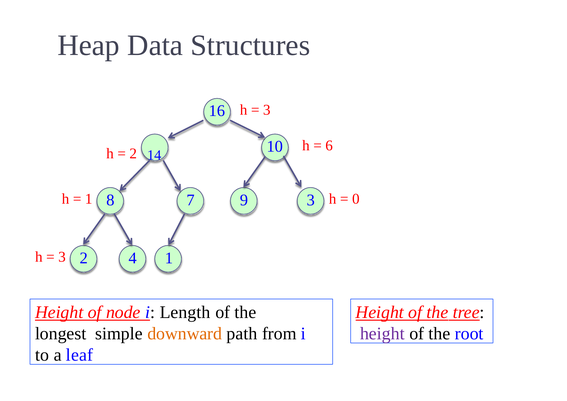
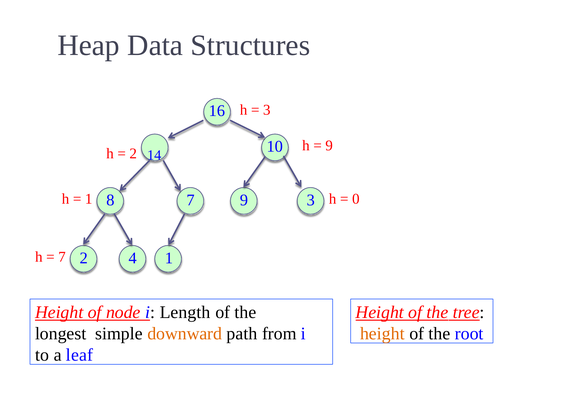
6: 6 -> 9 (329, 145)
3: 3 -> 7 (62, 257)
height colour: purple -> orange (382, 333)
